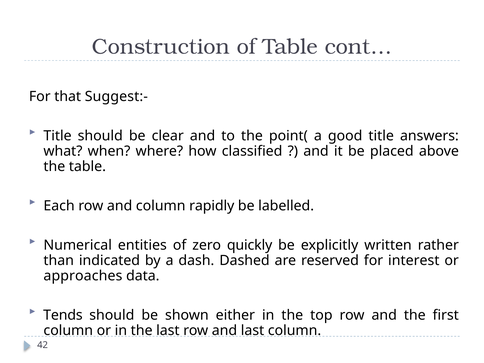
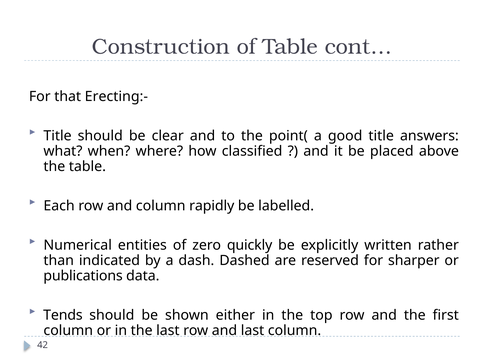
Suggest:-: Suggest:- -> Erecting:- (116, 97)
interest: interest -> sharper (414, 261)
approaches: approaches -> publications (83, 276)
